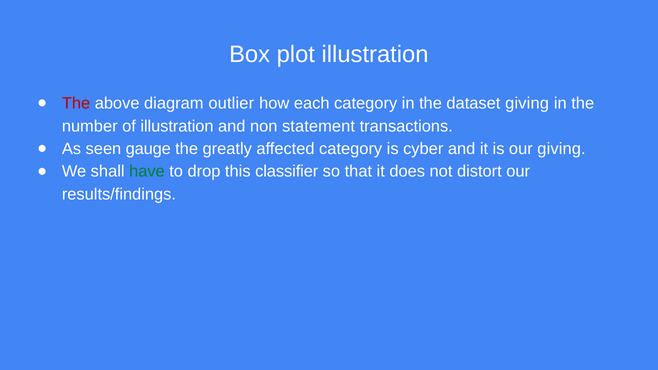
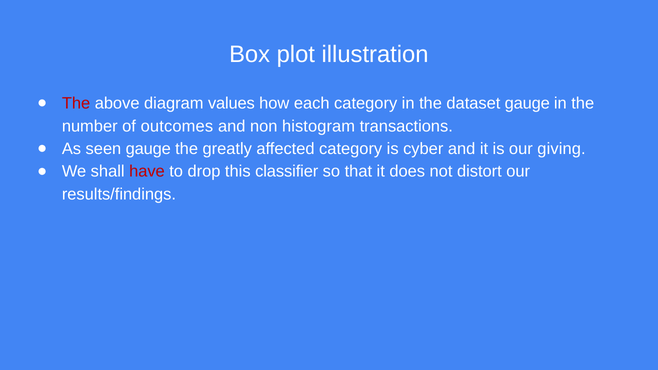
outlier: outlier -> values (231, 103)
dataset giving: giving -> gauge (527, 103)
of illustration: illustration -> outcomes (177, 126)
statement: statement -> histogram (319, 126)
have colour: green -> red (147, 172)
